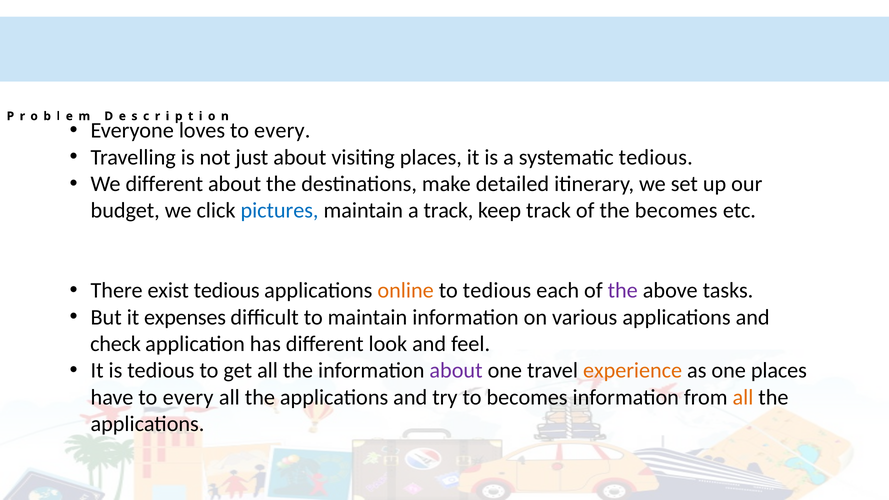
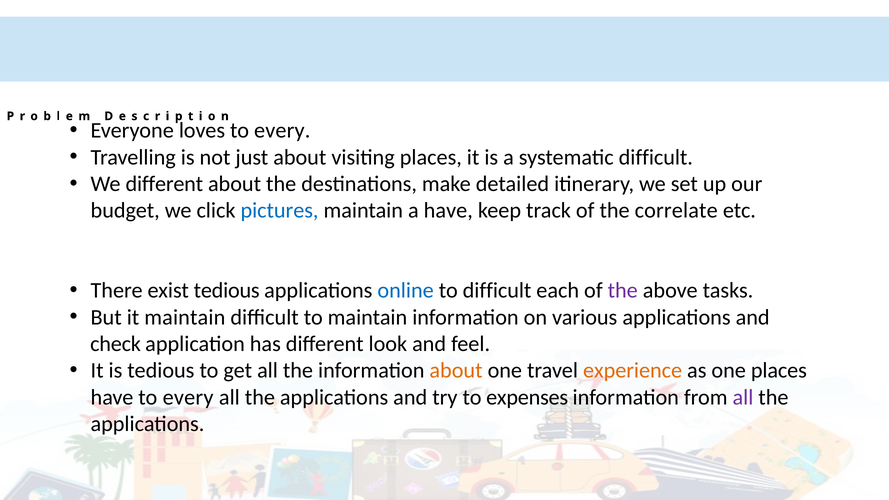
systematic tedious: tedious -> difficult (656, 157)
a track: track -> have (448, 211)
the becomes: becomes -> correlate (676, 211)
online colour: orange -> blue (406, 291)
to tedious: tedious -> difficult (497, 291)
it expenses: expenses -> maintain (185, 317)
about colour: purple -> orange (456, 371)
to becomes: becomes -> expenses (527, 397)
all colour: orange -> purple (743, 397)
